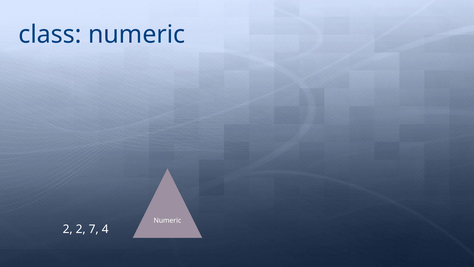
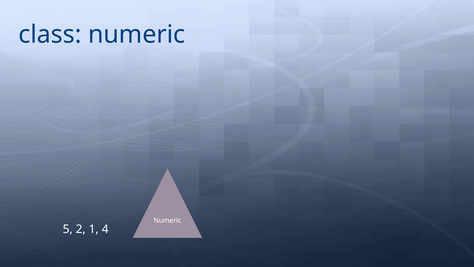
2: 2 -> 5 (68, 229)
7: 7 -> 1 (94, 229)
